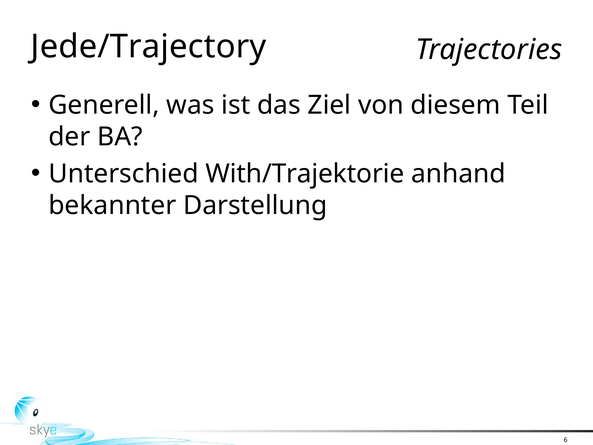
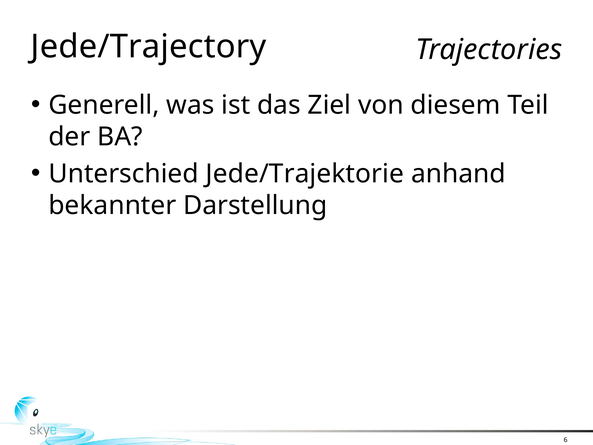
With/Trajektorie: With/Trajektorie -> Jede/Trajektorie (305, 174)
